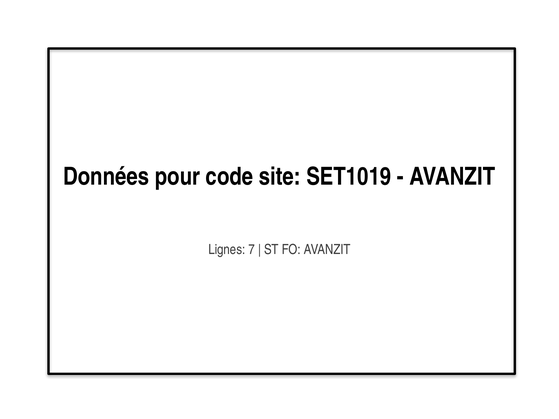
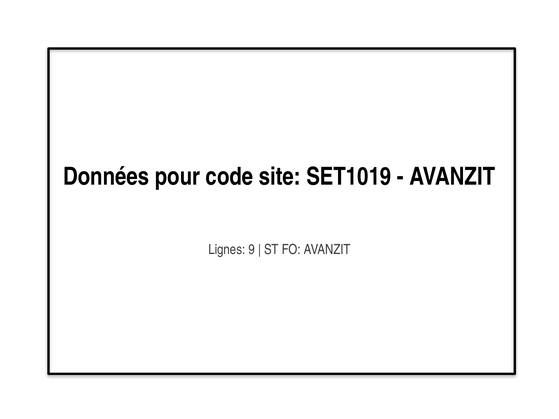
7: 7 -> 9 (252, 250)
